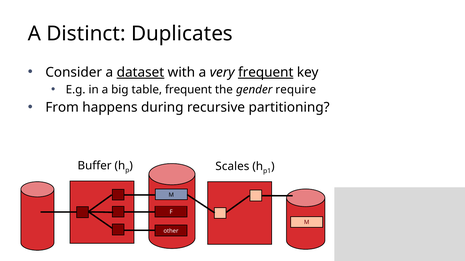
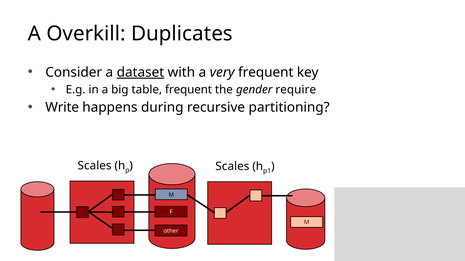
Distinct: Distinct -> Overkill (86, 34)
frequent underline: present -> none (266, 72)
From: From -> Write (62, 108)
Buffer: Buffer -> Scales (95, 166)
